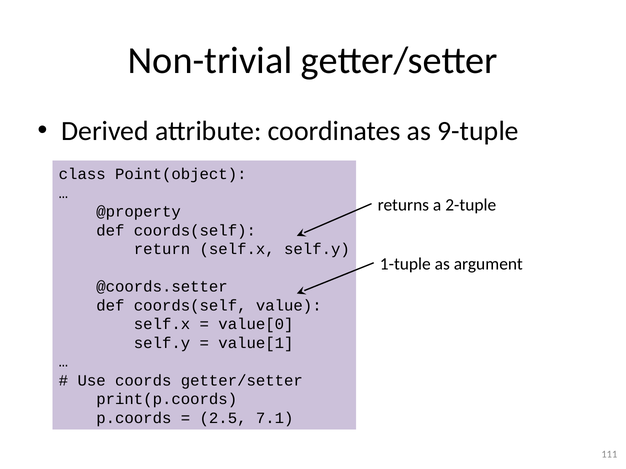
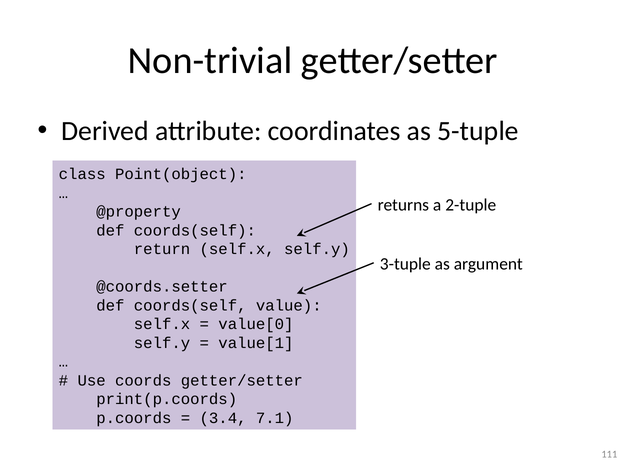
9-tuple: 9-tuple -> 5-tuple (478, 131)
1-tuple: 1-tuple -> 3-tuple (405, 264)
2.5: 2.5 -> 3.4 (223, 418)
